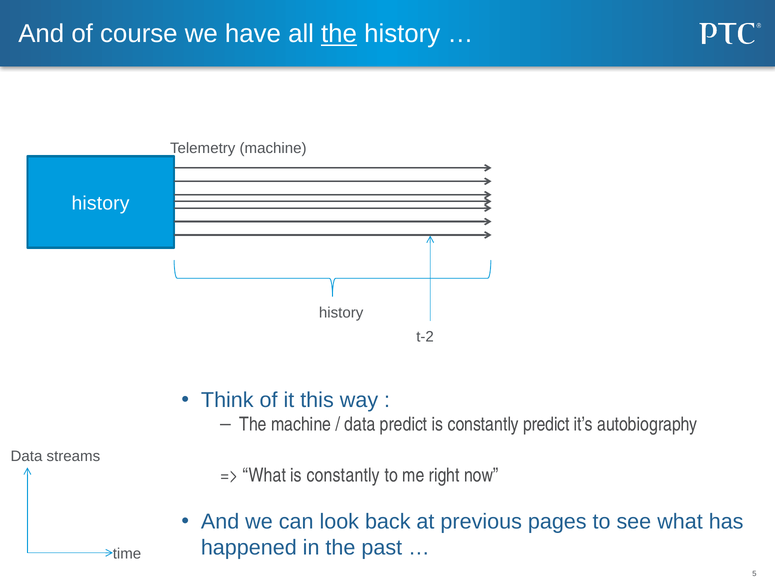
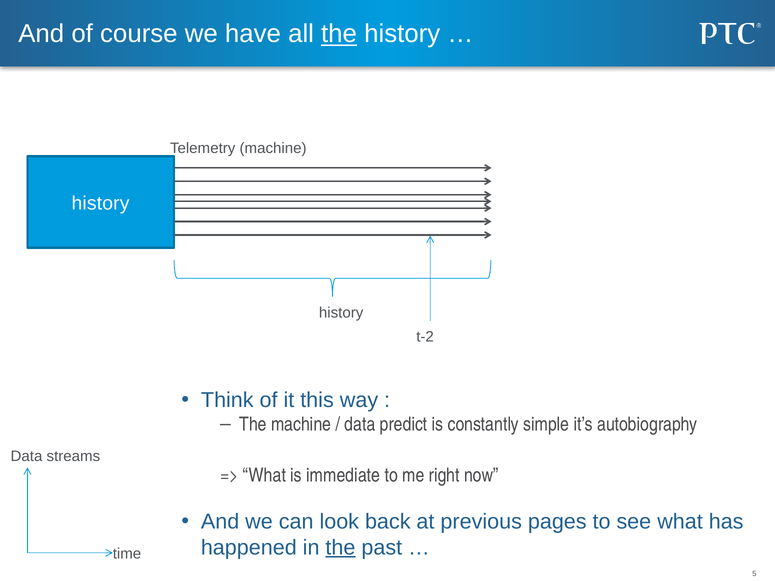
constantly predict: predict -> simple (546, 425)
What is constantly: constantly -> immediate (343, 476)
the underline: none -> present (340, 548)
